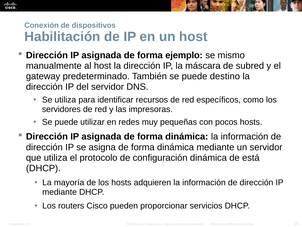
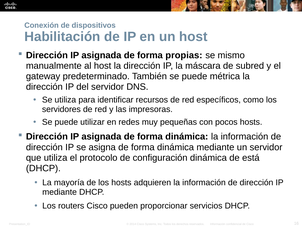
ejemplo: ejemplo -> propias (184, 55)
destino: destino -> métrica (225, 76)
